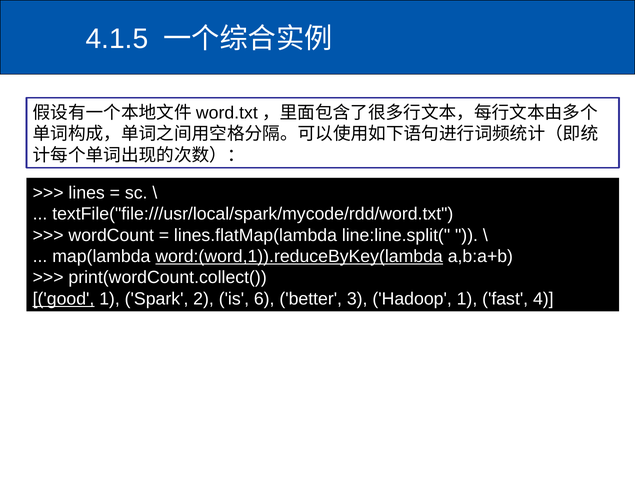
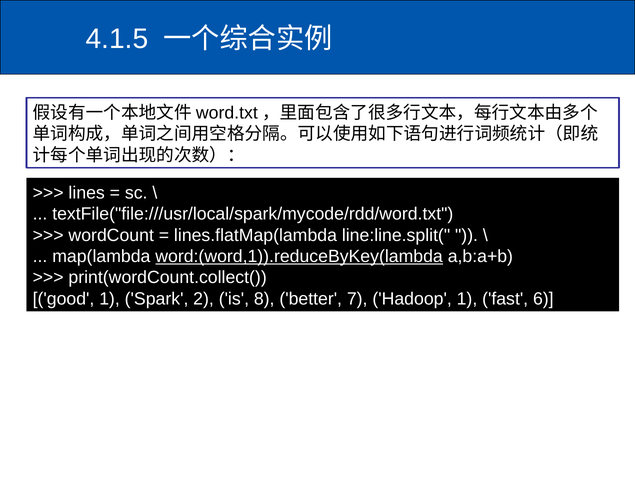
good underline: present -> none (64, 298)
6: 6 -> 8 (264, 298)
3: 3 -> 7 (357, 298)
4: 4 -> 6 (543, 298)
